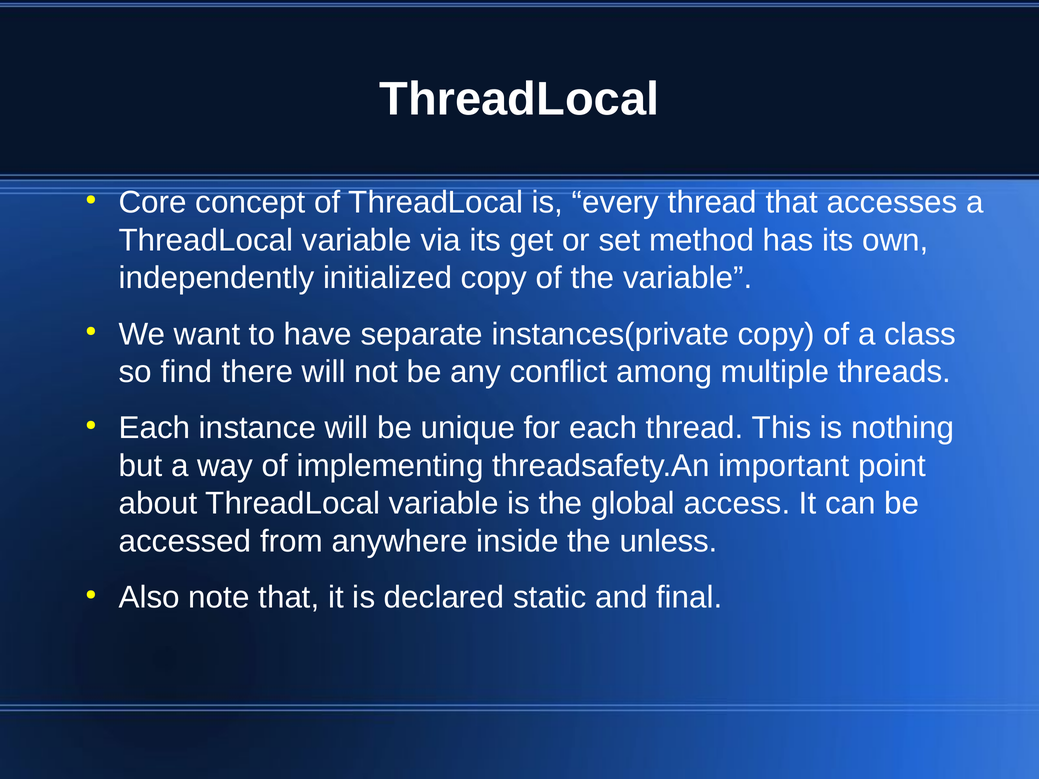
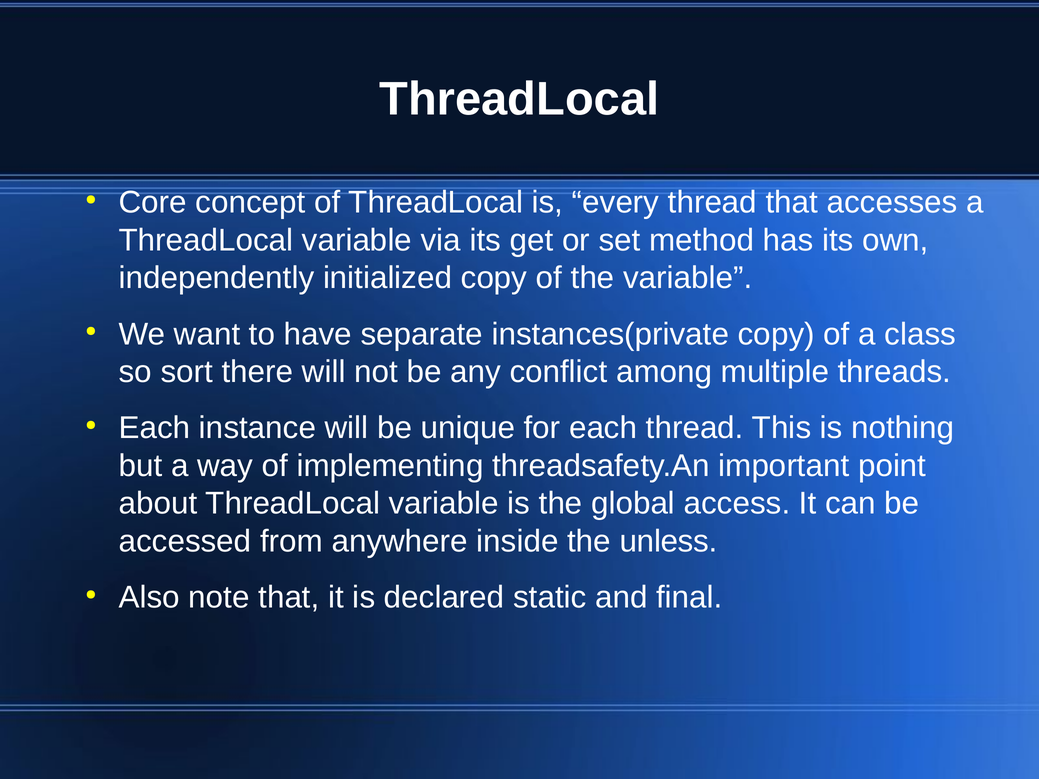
find: find -> sort (187, 372)
